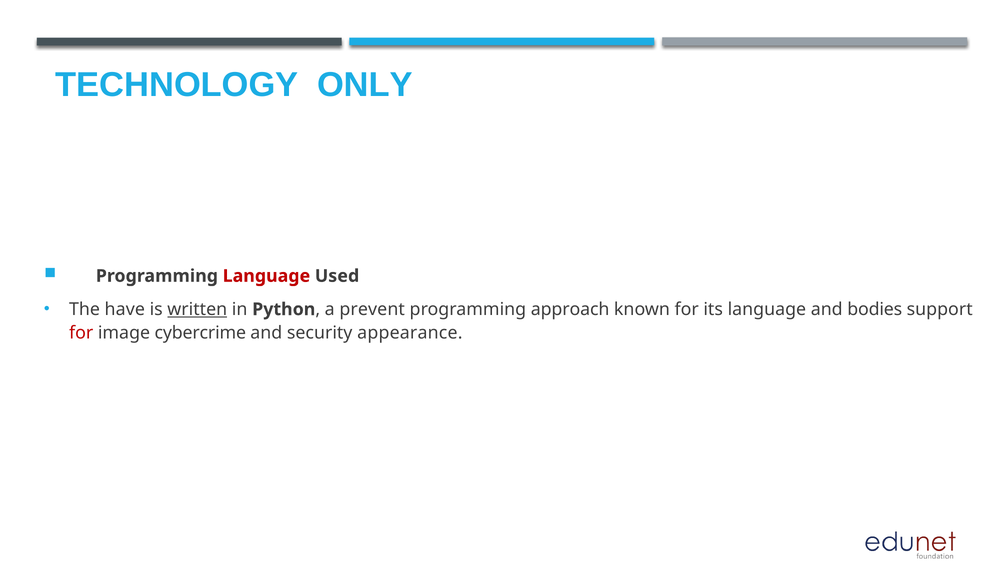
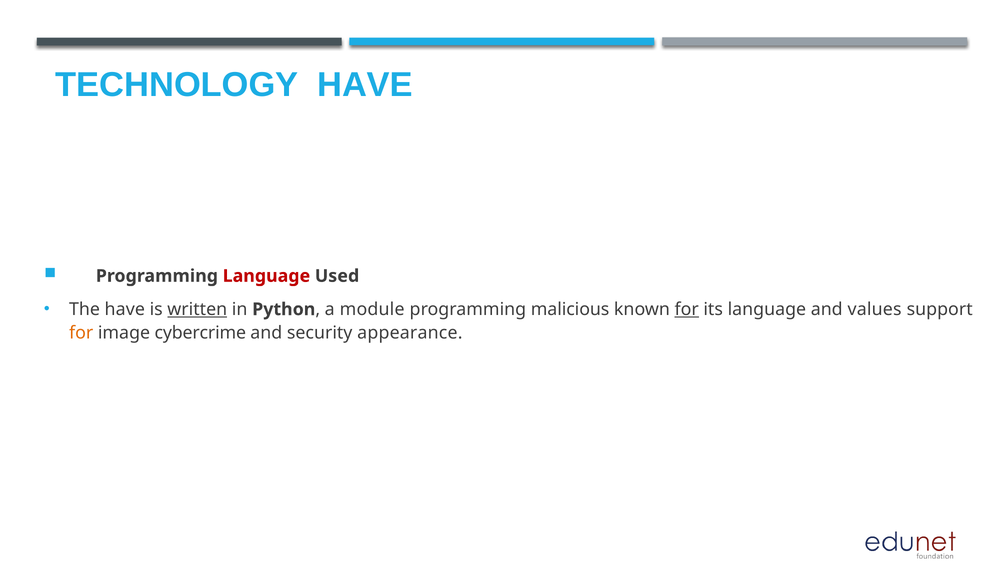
TECHNOLOGY ONLY: ONLY -> HAVE (365, 85)
prevent: prevent -> module (372, 309)
approach: approach -> malicious (570, 309)
for underline: none -> present (687, 309)
bodies: bodies -> values (875, 309)
for colour: red -> orange (81, 333)
